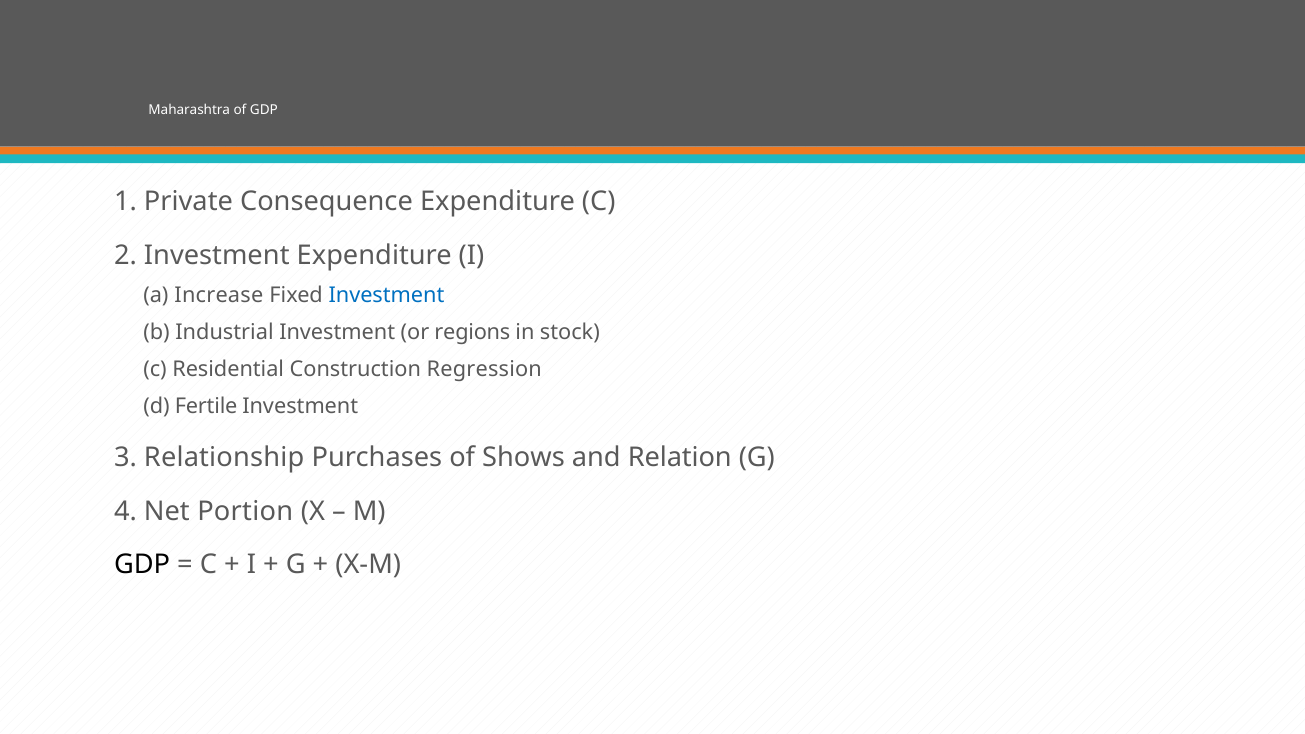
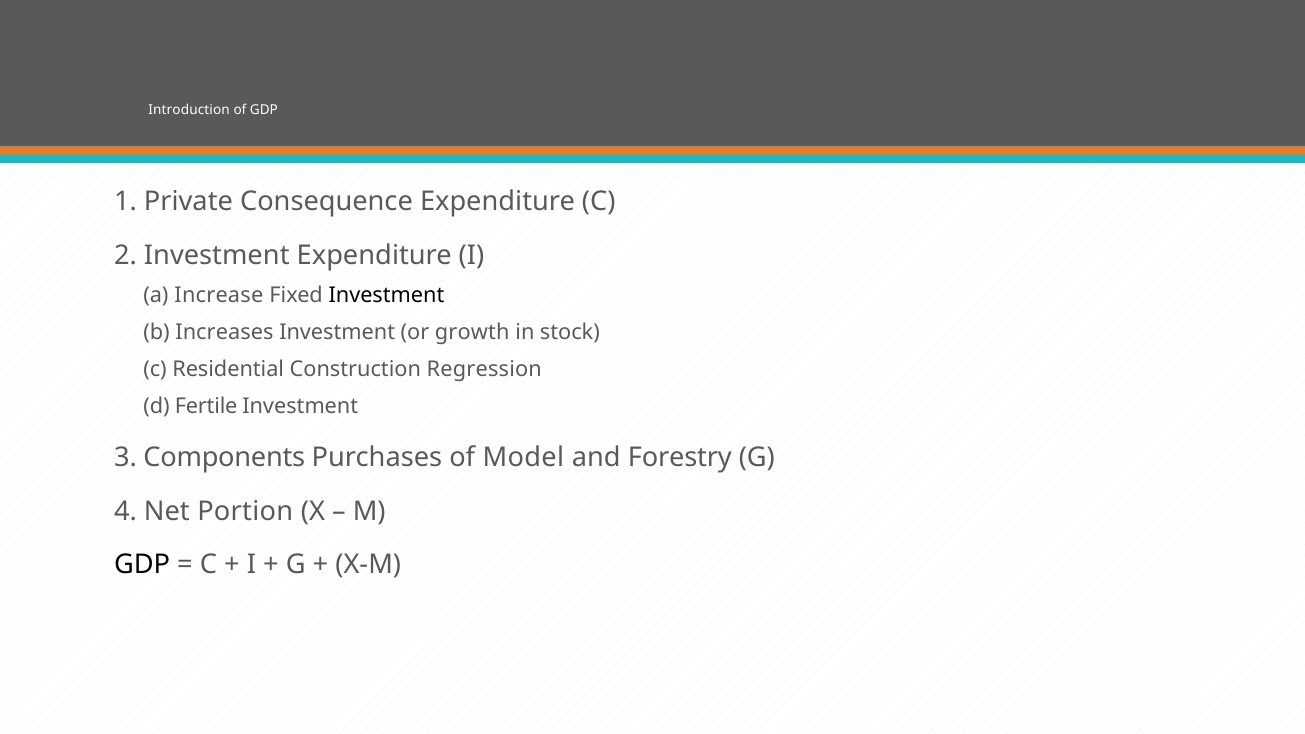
Maharashtra: Maharashtra -> Introduction (189, 110)
Investment colour: blue -> black (386, 295)
Industrial: Industrial -> Increases (224, 332)
regions: regions -> growth (472, 332)
Relationship: Relationship -> Components (224, 457)
Shows: Shows -> Model (523, 457)
Relation: Relation -> Forestry (680, 457)
